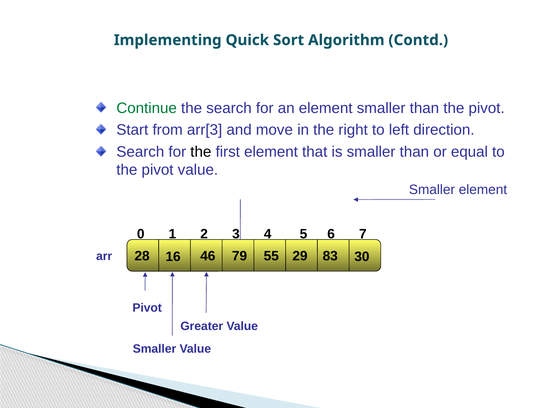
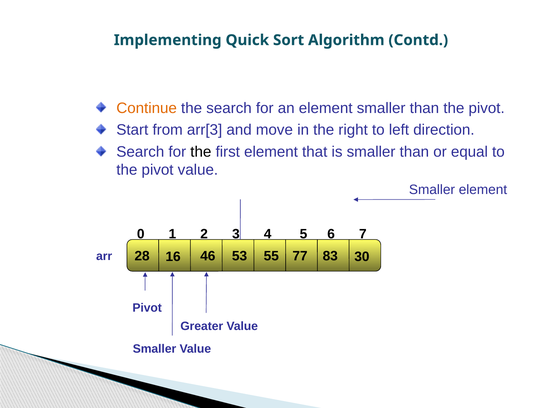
Continue colour: green -> orange (147, 108)
29: 29 -> 77 (300, 256)
79: 79 -> 53 (240, 256)
